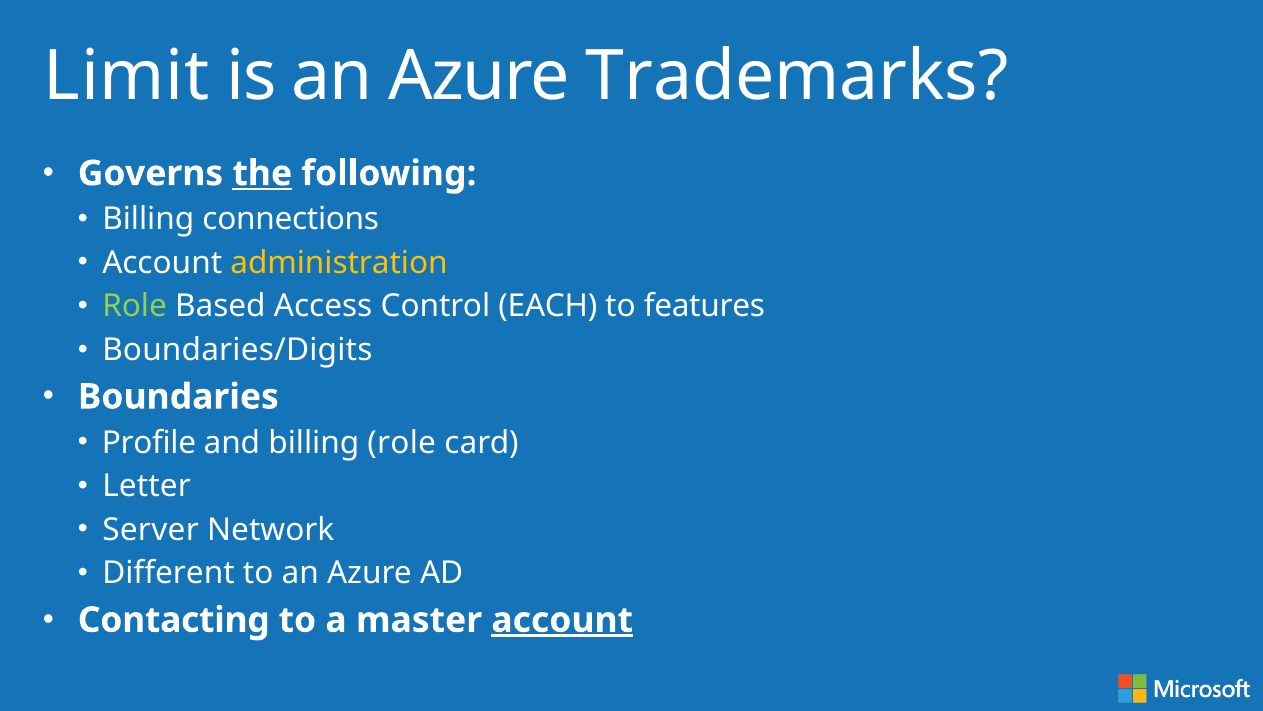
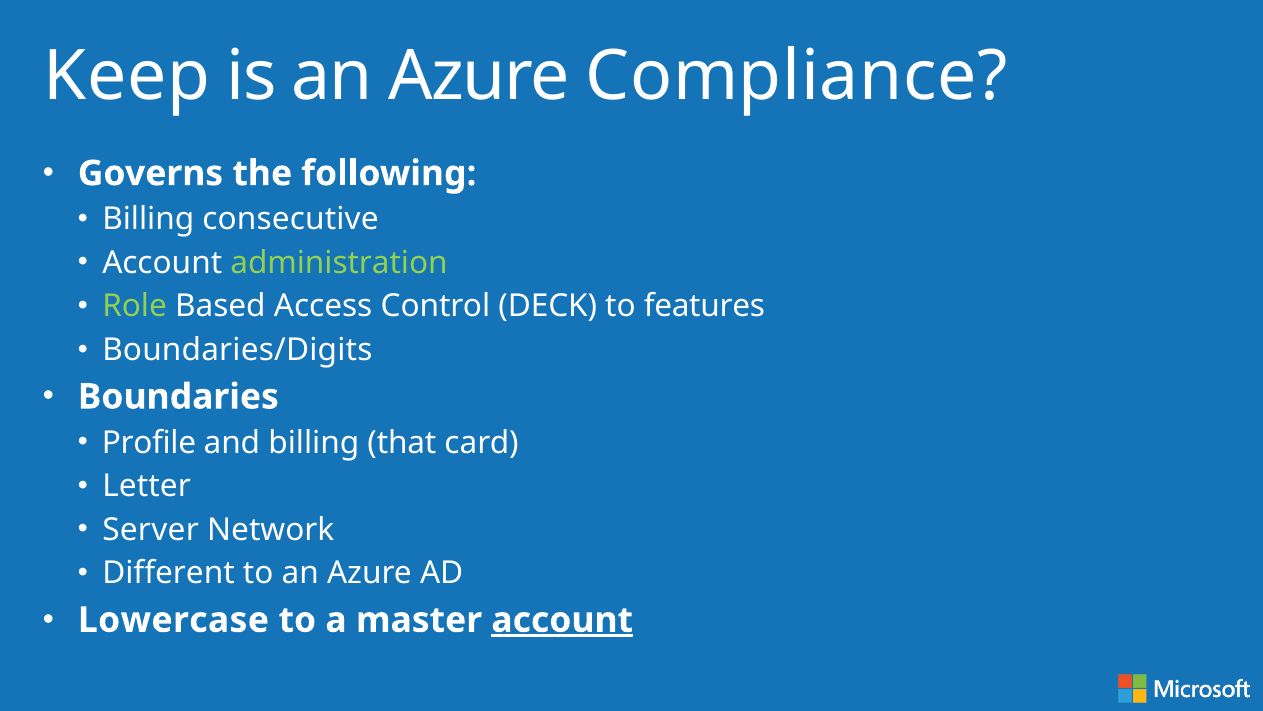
Limit: Limit -> Keep (127, 77)
Trademarks: Trademarks -> Compliance (797, 77)
the underline: present -> none (262, 173)
connections: connections -> consecutive (291, 219)
administration colour: yellow -> light green (339, 263)
EACH: EACH -> DECK (548, 306)
billing role: role -> that (402, 442)
Contacting: Contacting -> Lowercase (173, 620)
